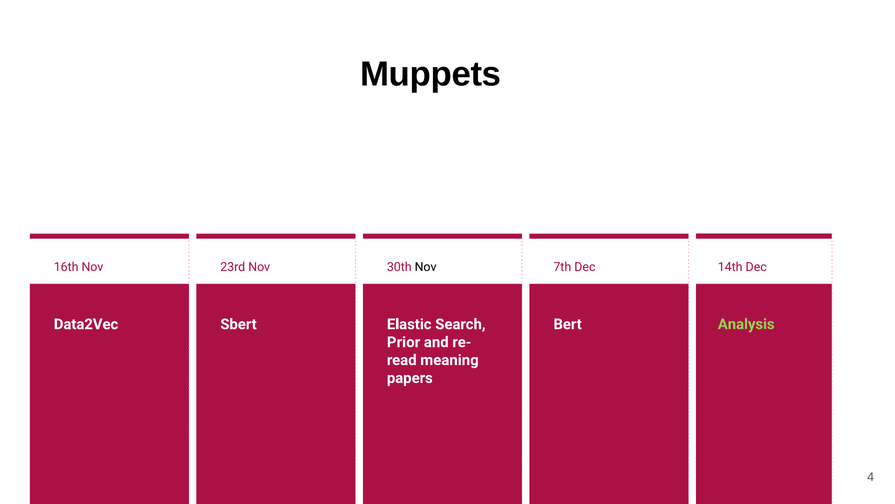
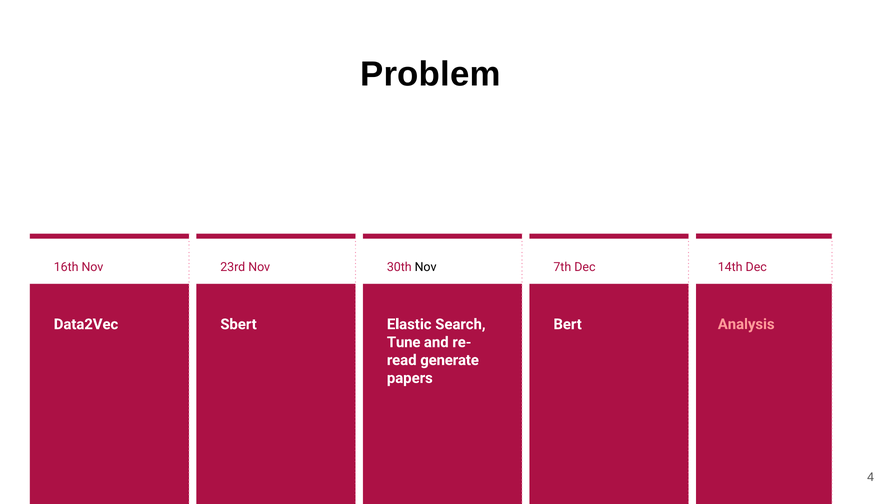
Muppets: Muppets -> Problem (430, 74)
Analysis colour: light green -> pink (746, 324)
Prior: Prior -> Tune (404, 342)
meaning: meaning -> generate (450, 360)
